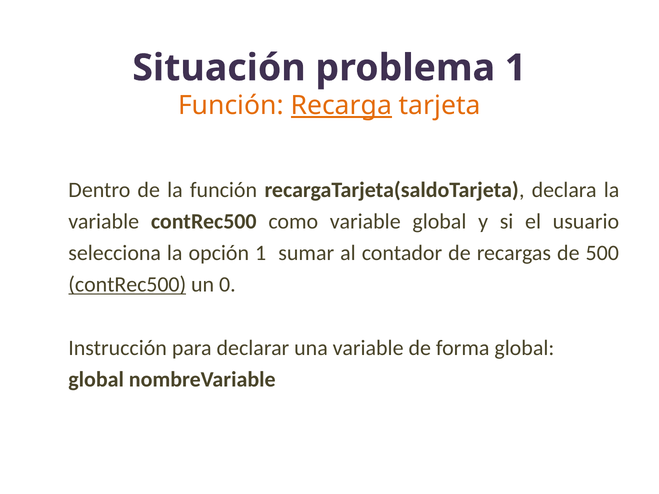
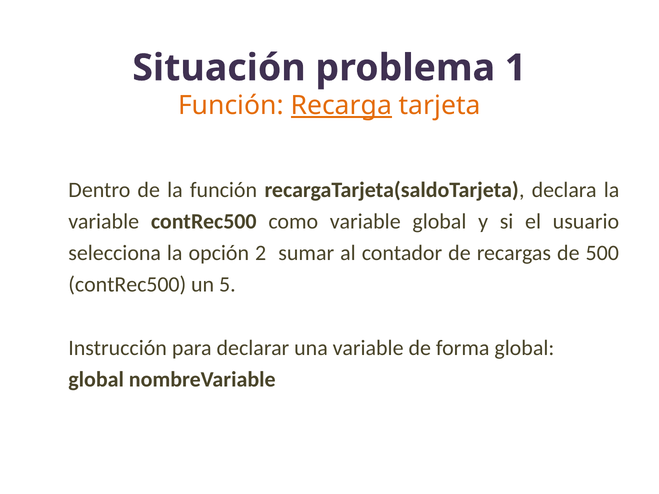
opción 1: 1 -> 2 (261, 253)
contRec500 underline: present -> none (127, 285)
0: 0 -> 5 (227, 285)
